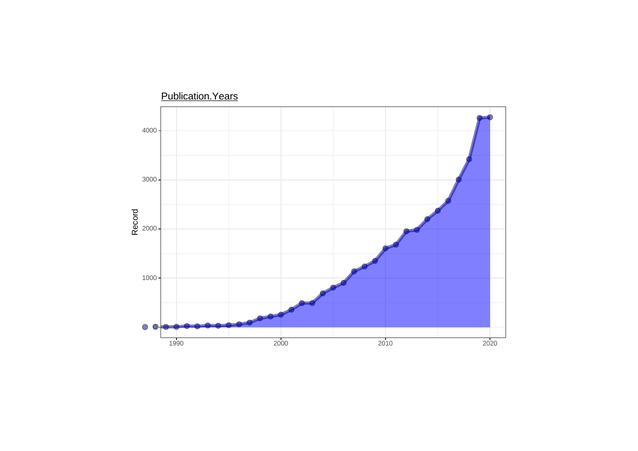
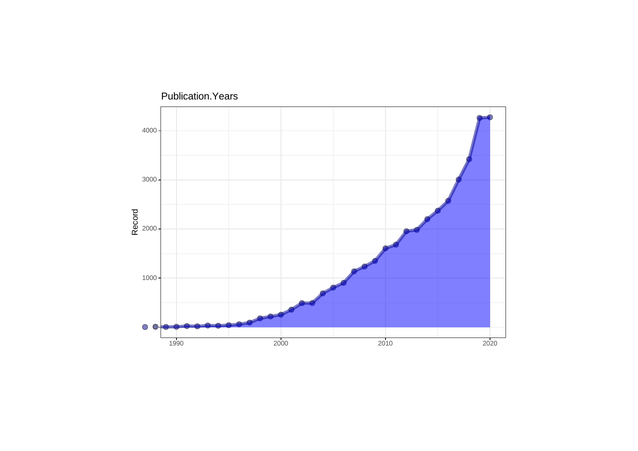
Publication.Years underline: present -> none (200, 97)
